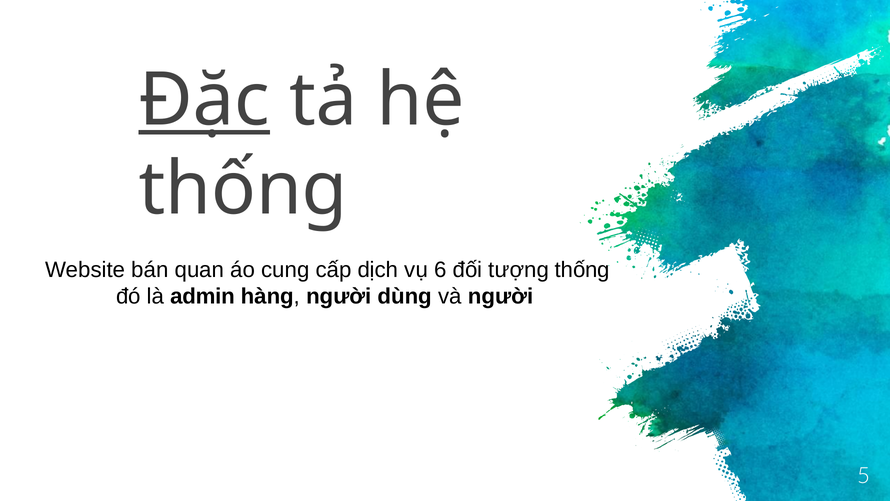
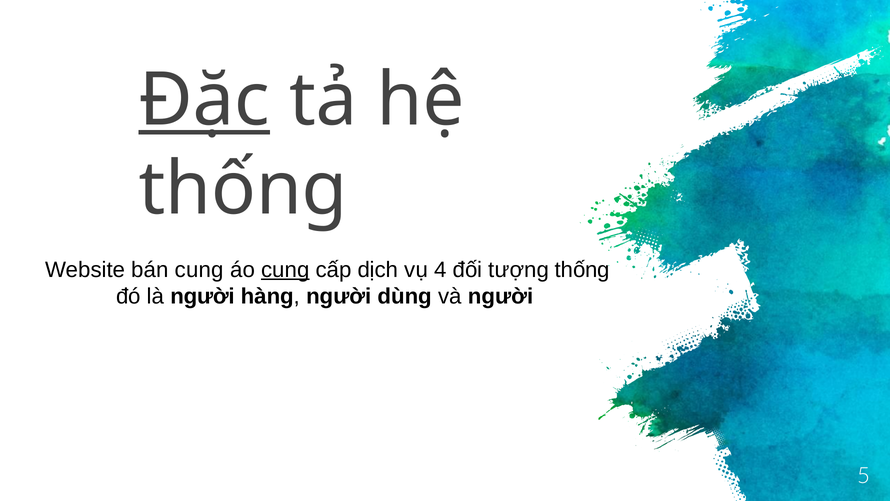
bán quan: quan -> cung (199, 270)
cung underline: none -> present (285, 270)
6: 6 -> 4 (440, 270)
là admin: admin -> người (202, 296)
